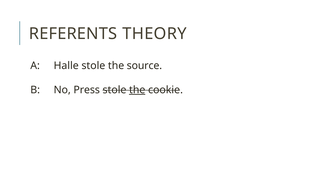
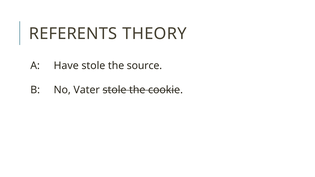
Halle: Halle -> Have (66, 66)
Press: Press -> Vater (87, 90)
the underline: present -> none (137, 90)
